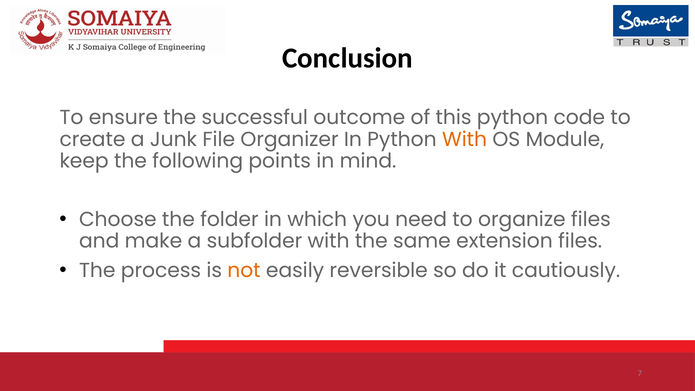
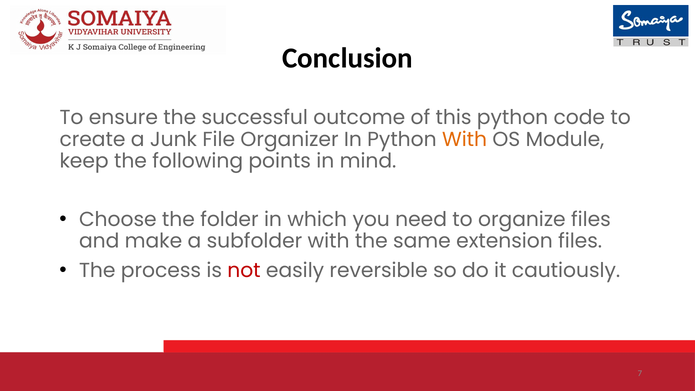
not colour: orange -> red (244, 270)
